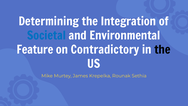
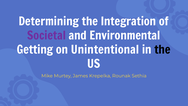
Societal colour: blue -> purple (46, 36)
Feature: Feature -> Getting (35, 50)
Contradictory: Contradictory -> Unintentional (105, 50)
